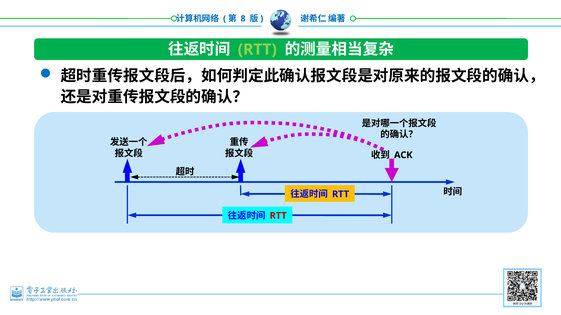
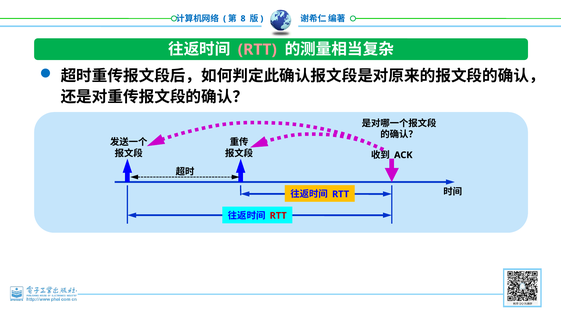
RTT colour: light green -> pink (257, 50)
